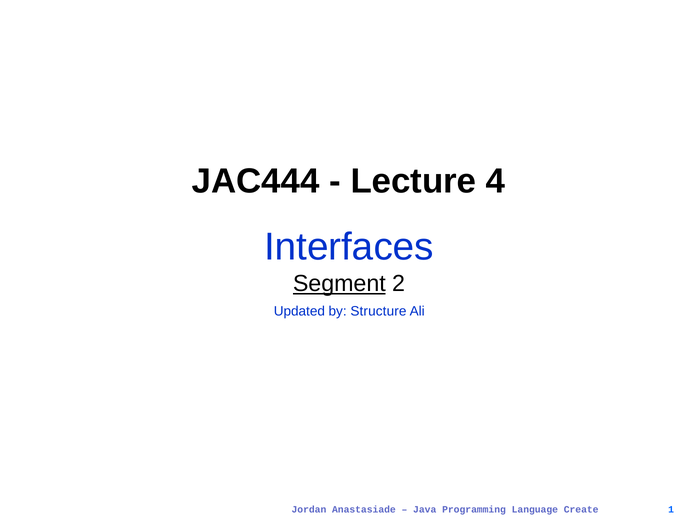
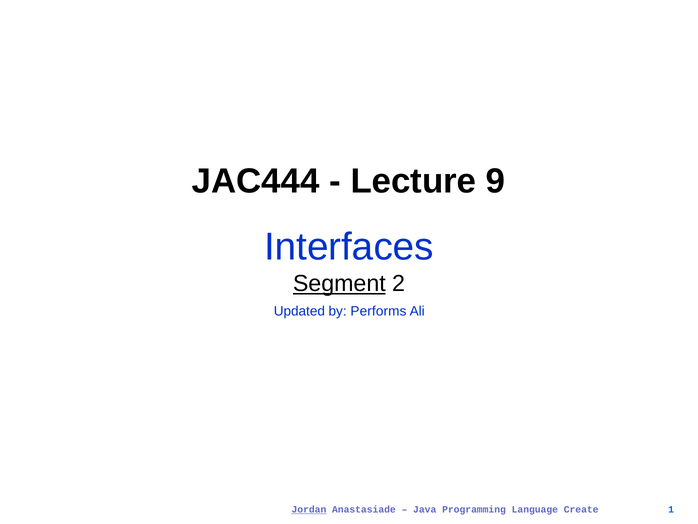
4: 4 -> 9 (496, 181)
Structure: Structure -> Performs (378, 311)
Jordan underline: none -> present (309, 509)
